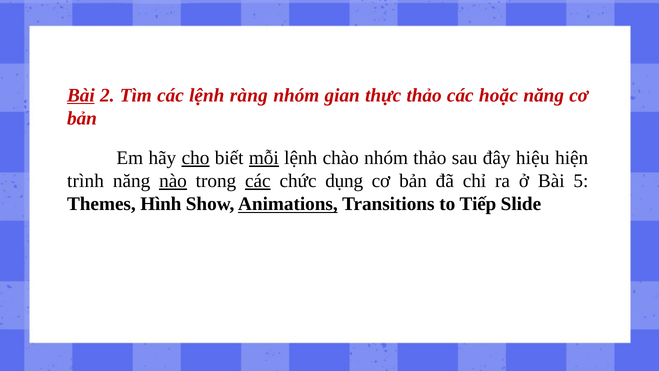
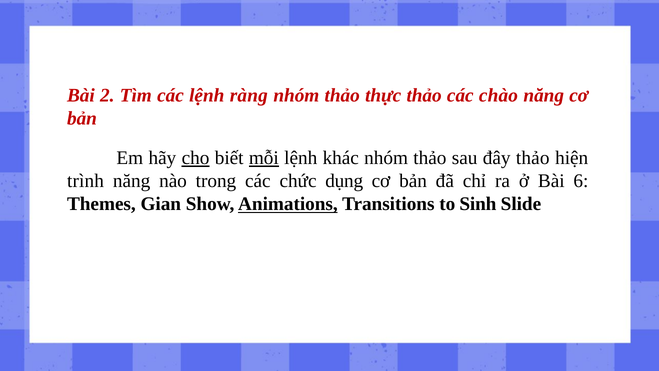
Bài underline: present -> none (81, 95)
gian: gian -> thảo (342, 95)
hoặc: hoặc -> chào (498, 95)
chào: chào -> khác (341, 158)
đây hiệu: hiệu -> thảo (533, 158)
nào underline: present -> none (173, 181)
các underline: present -> none (258, 181)
5: 5 -> 6 (581, 181)
Hình: Hình -> Gian (161, 204)
Tiếp: Tiếp -> Sinh (478, 204)
